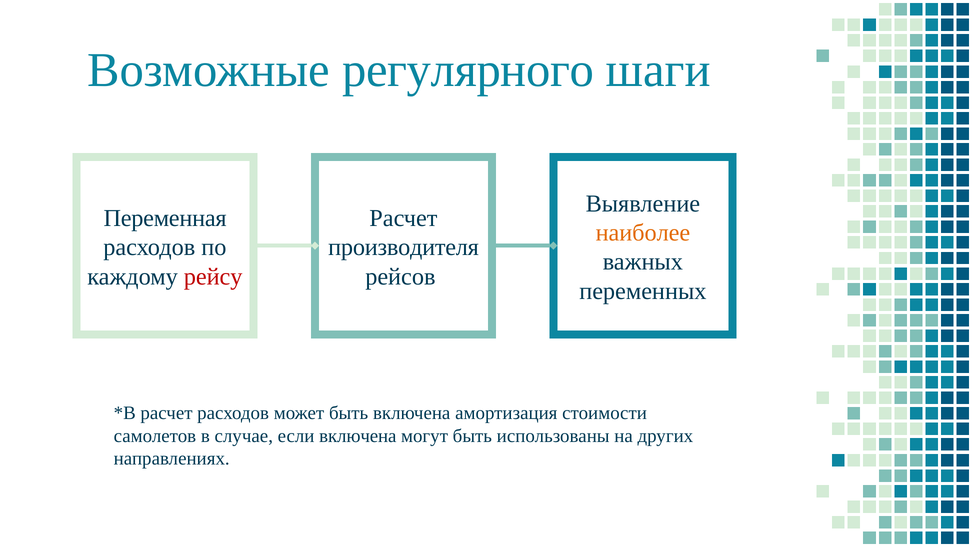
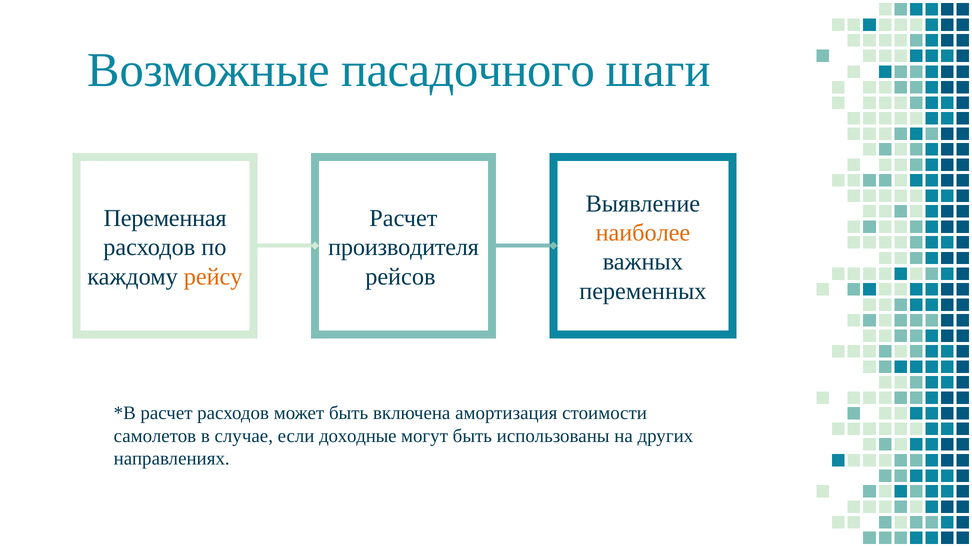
регулярного: регулярного -> пасадочного (468, 70)
рейсу colour: red -> orange (213, 276)
если включена: включена -> доходные (358, 436)
